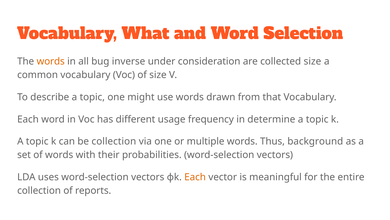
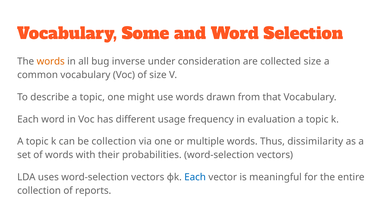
What: What -> Some (146, 34)
determine: determine -> evaluation (271, 119)
background: background -> dissimilarity (315, 141)
Each colour: orange -> blue (195, 177)
